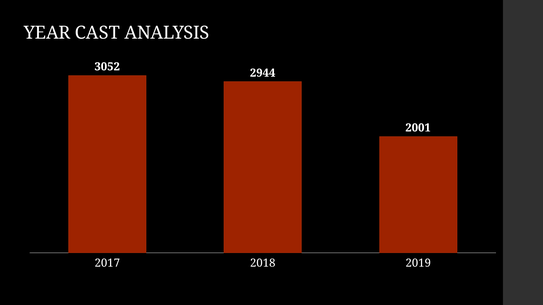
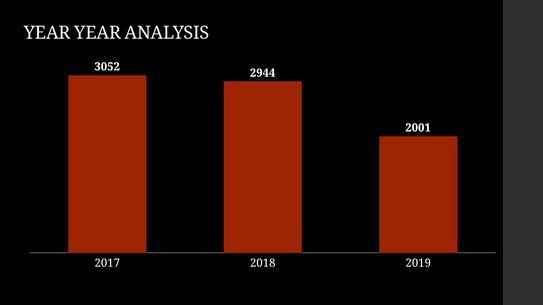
YEAR CAST: CAST -> YEAR (98, 33)
